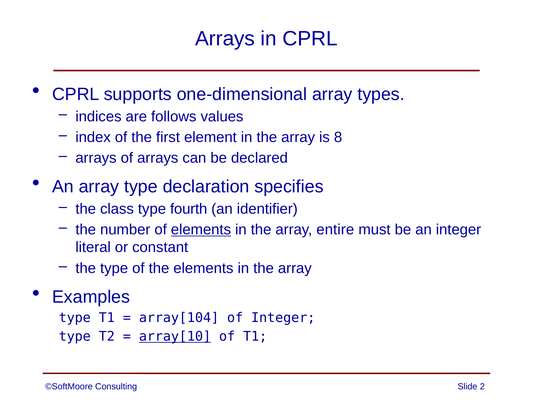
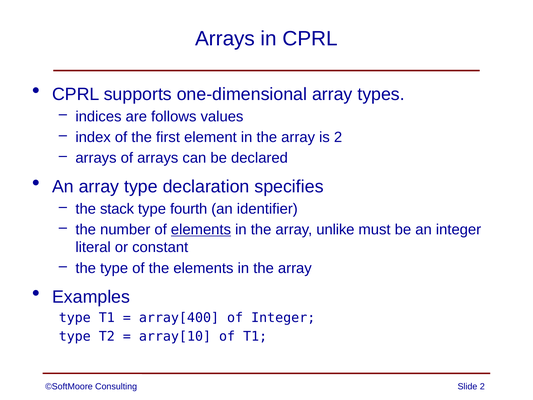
is 8: 8 -> 2 (338, 137)
class: class -> stack (117, 209)
entire: entire -> unlike (335, 230)
array[104: array[104 -> array[400 (179, 318)
array[10 underline: present -> none (175, 336)
